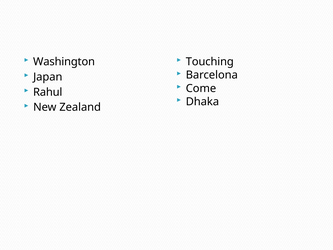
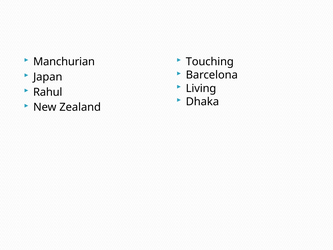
Washington: Washington -> Manchurian (64, 62)
Come: Come -> Living (201, 88)
